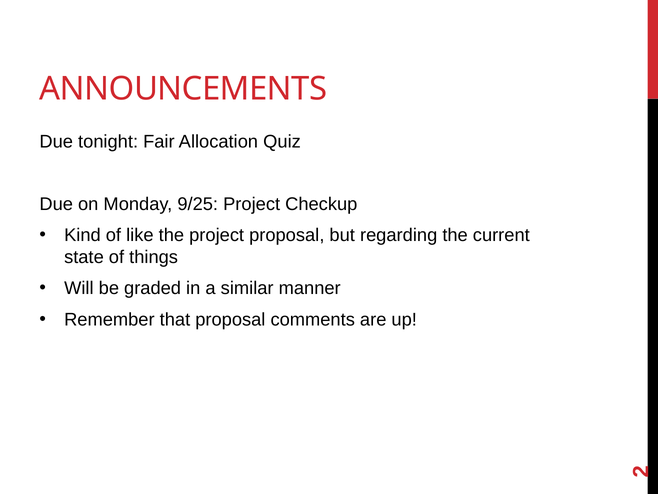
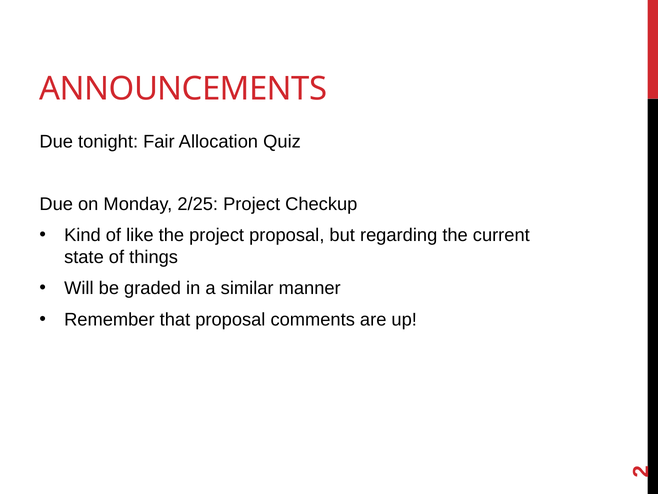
9/25: 9/25 -> 2/25 (198, 204)
